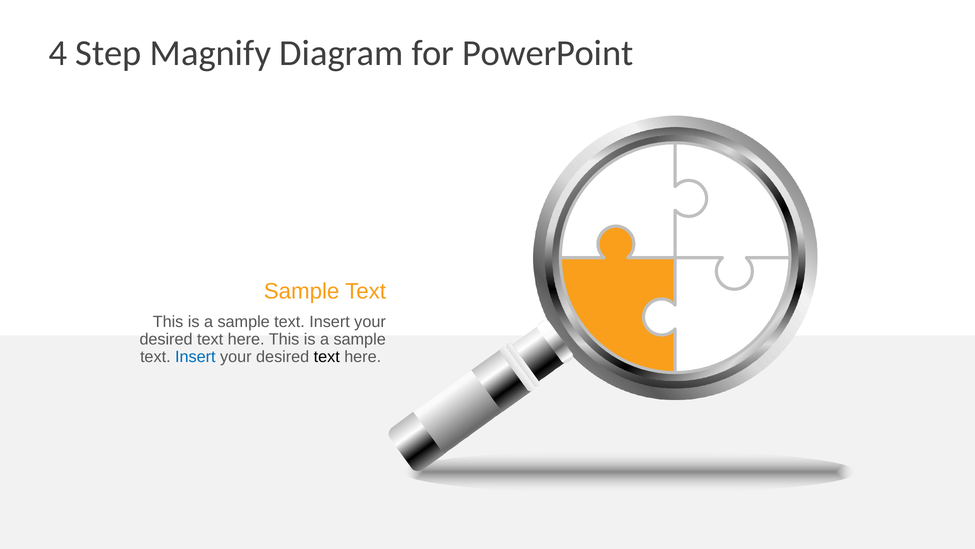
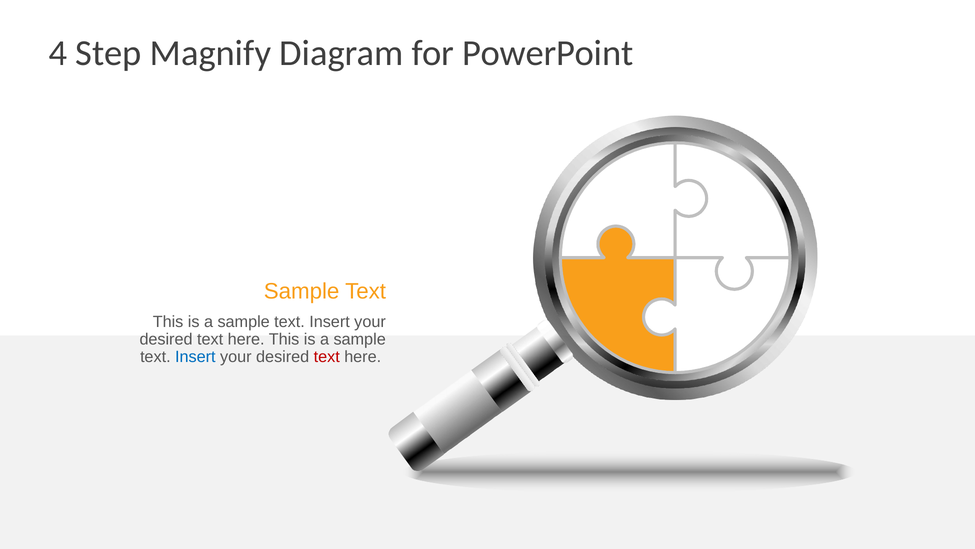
text colour: black -> red (327, 357)
